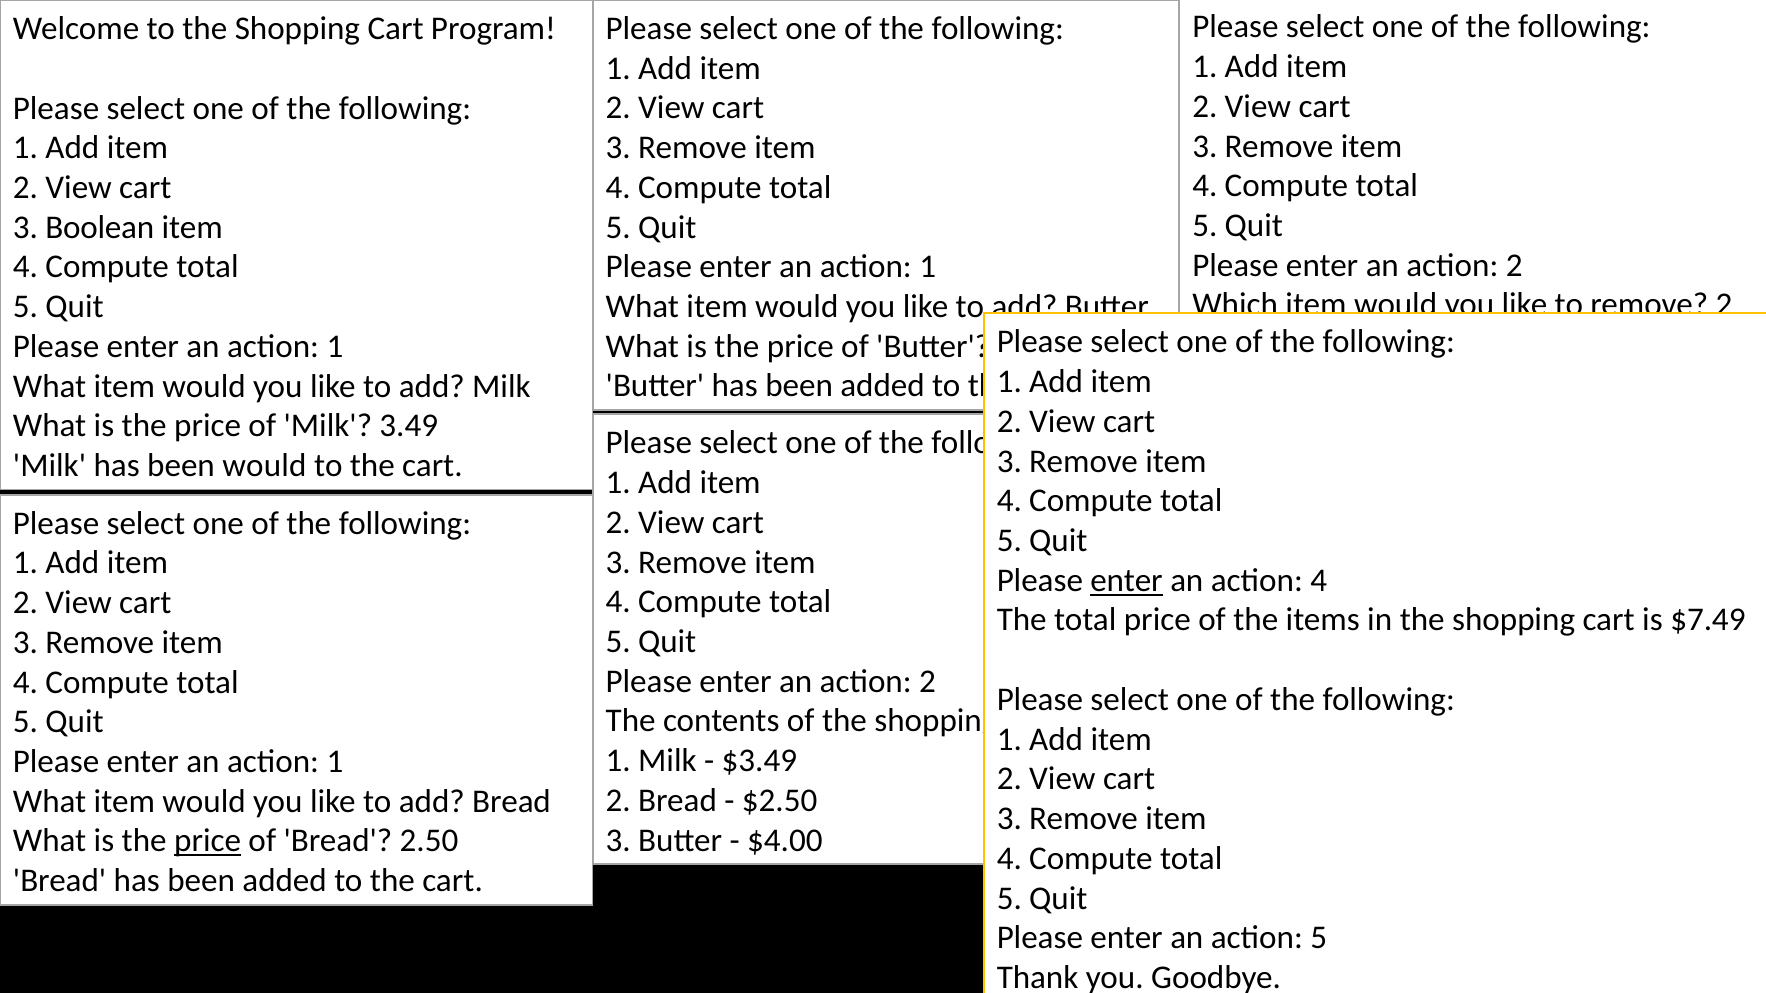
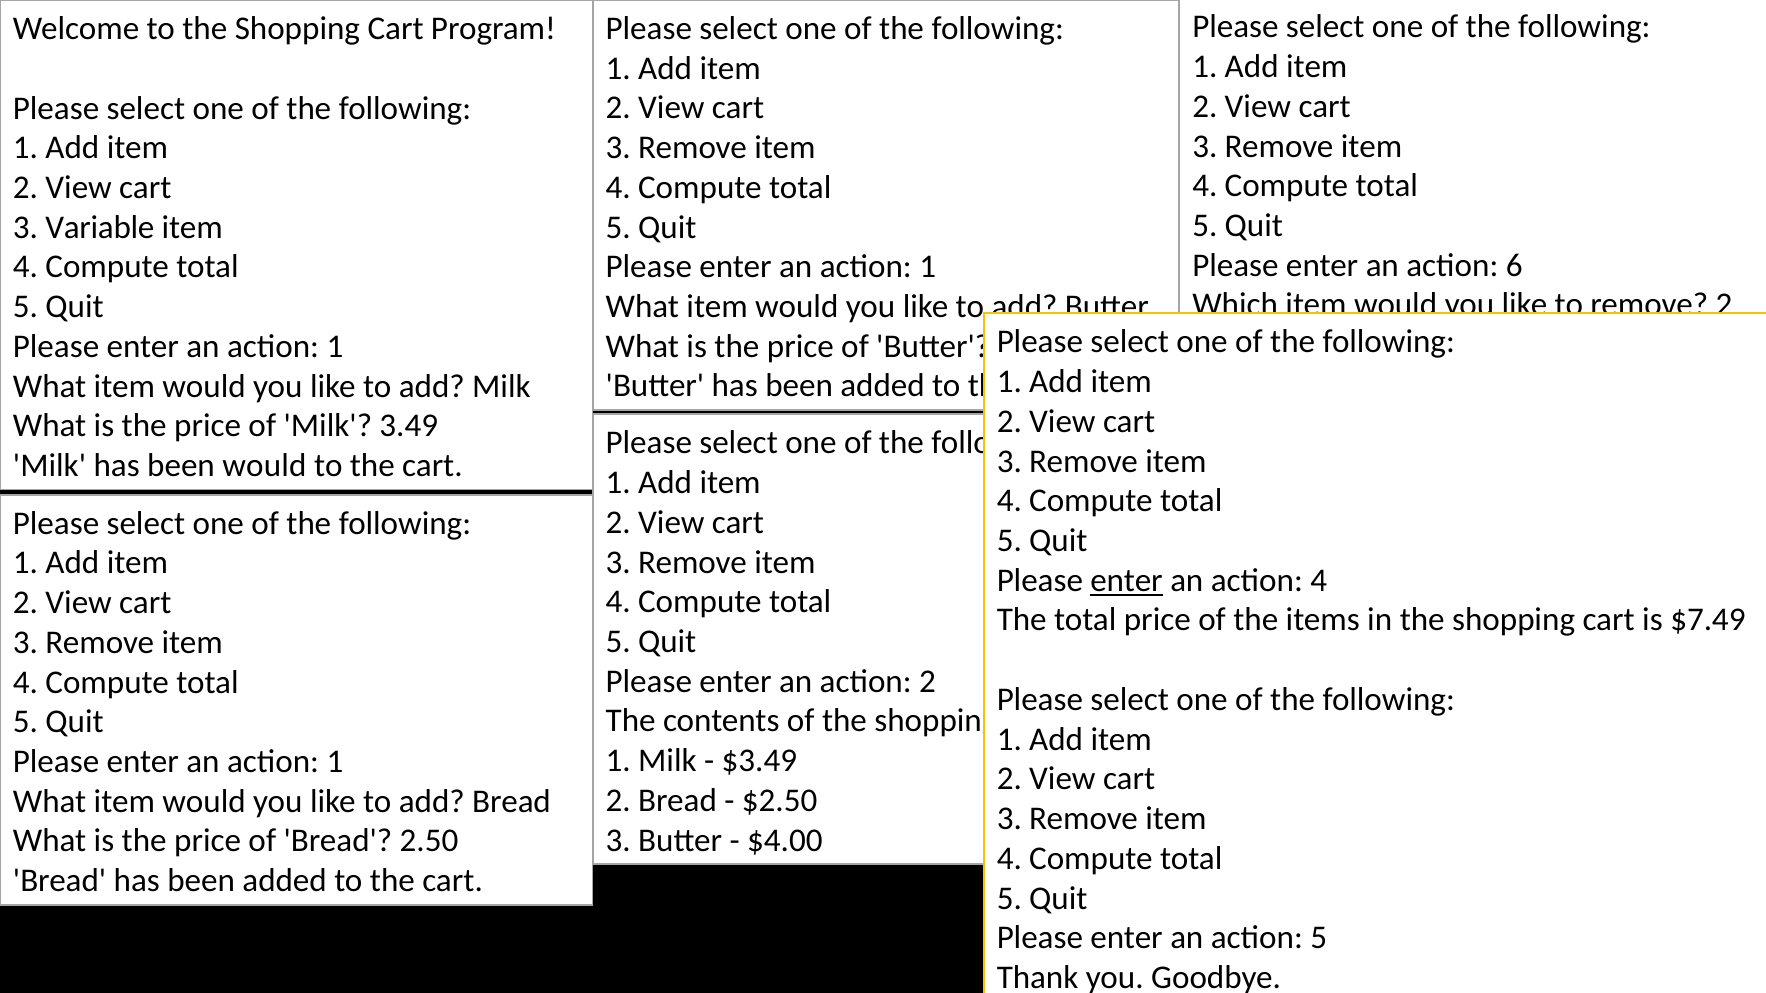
Boolean: Boolean -> Variable (100, 227)
2: 2 -> 6 (1514, 265)
price underline: present -> none (208, 841)
